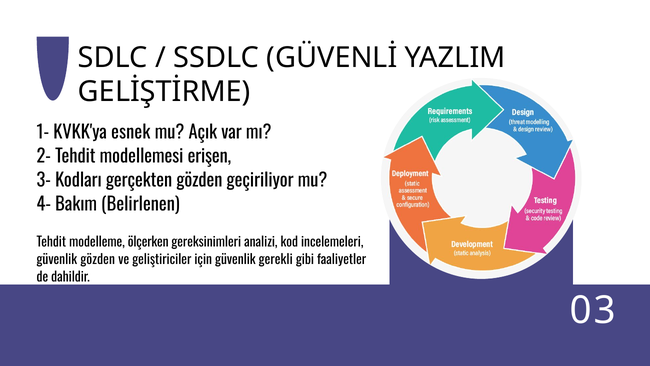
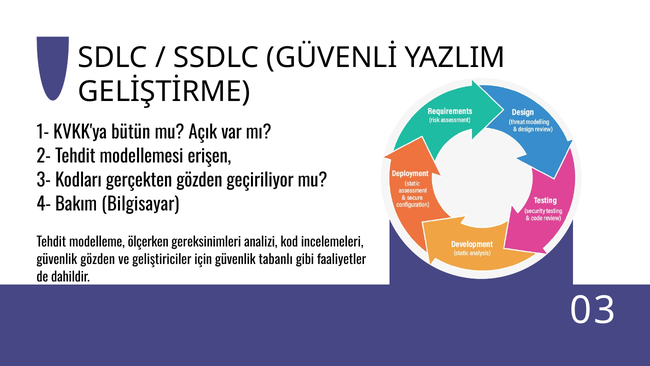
esnek: esnek -> bütün (131, 132)
Belirlenen: Belirlenen -> Bilgisayar (140, 204)
gerekli: gerekli -> tabanlı (276, 260)
